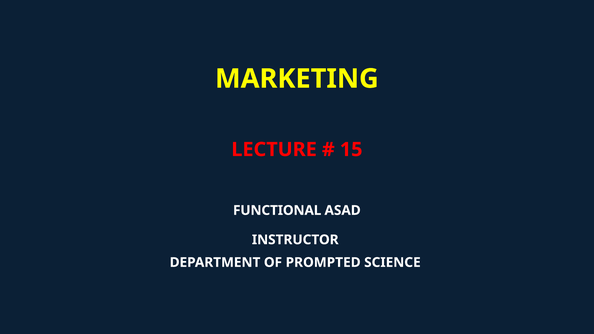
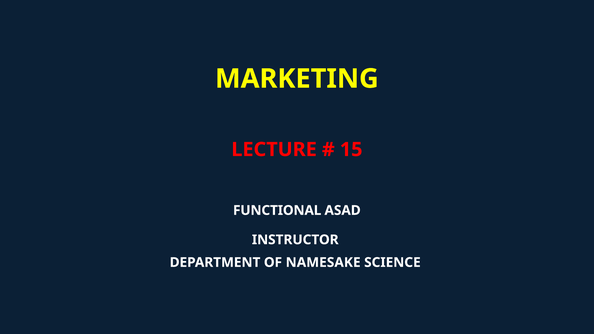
PROMPTED: PROMPTED -> NAMESAKE (323, 263)
